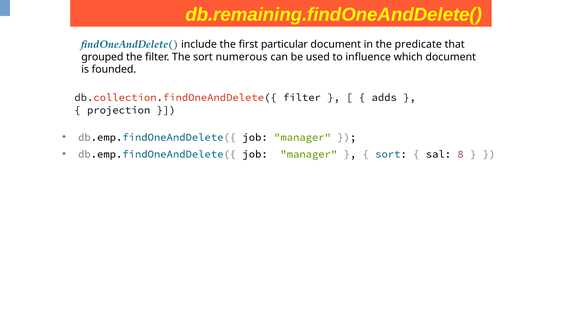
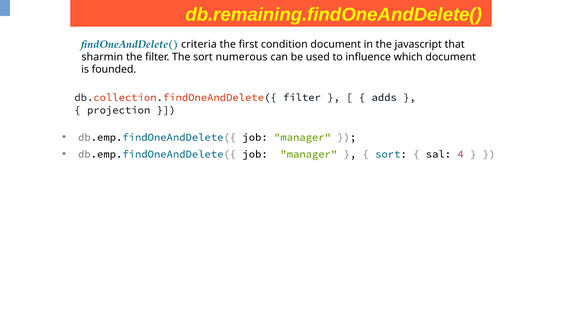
include: include -> criteria (199, 44)
particular: particular -> condition (284, 44)
predicate: predicate -> javascript (418, 44)
grouped: grouped -> sharmin (102, 57)
8: 8 -> 4 (461, 154)
